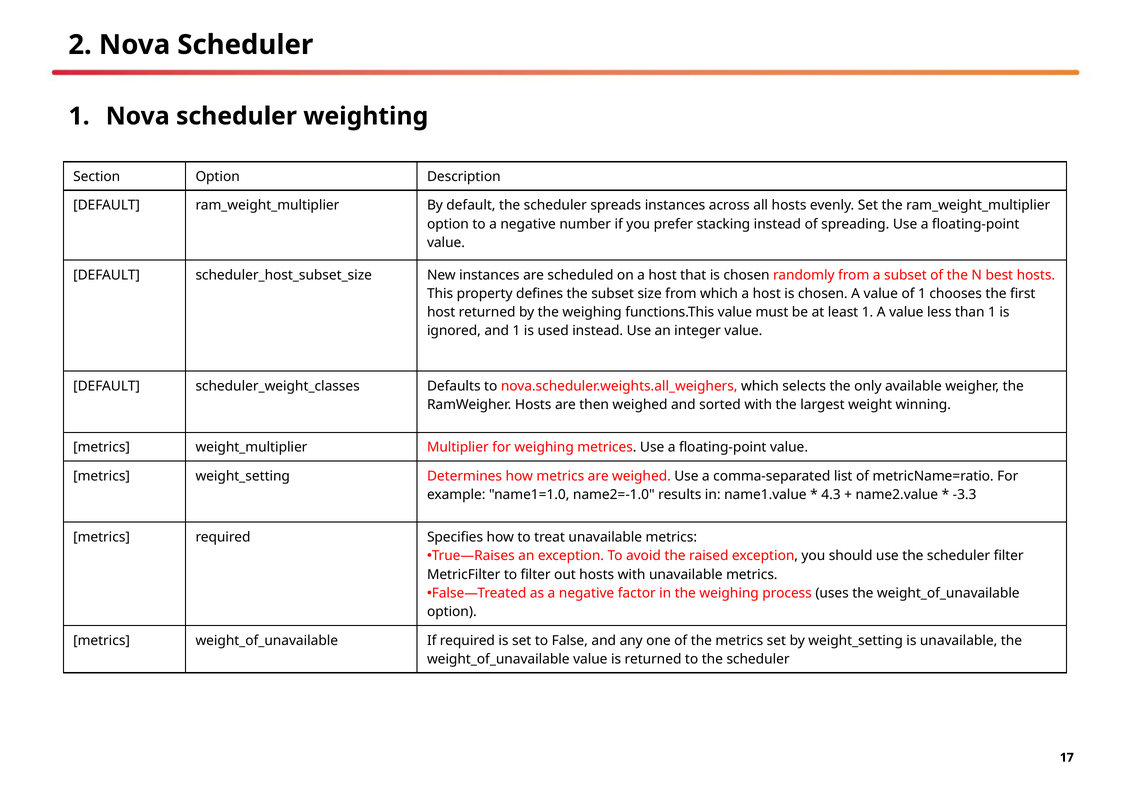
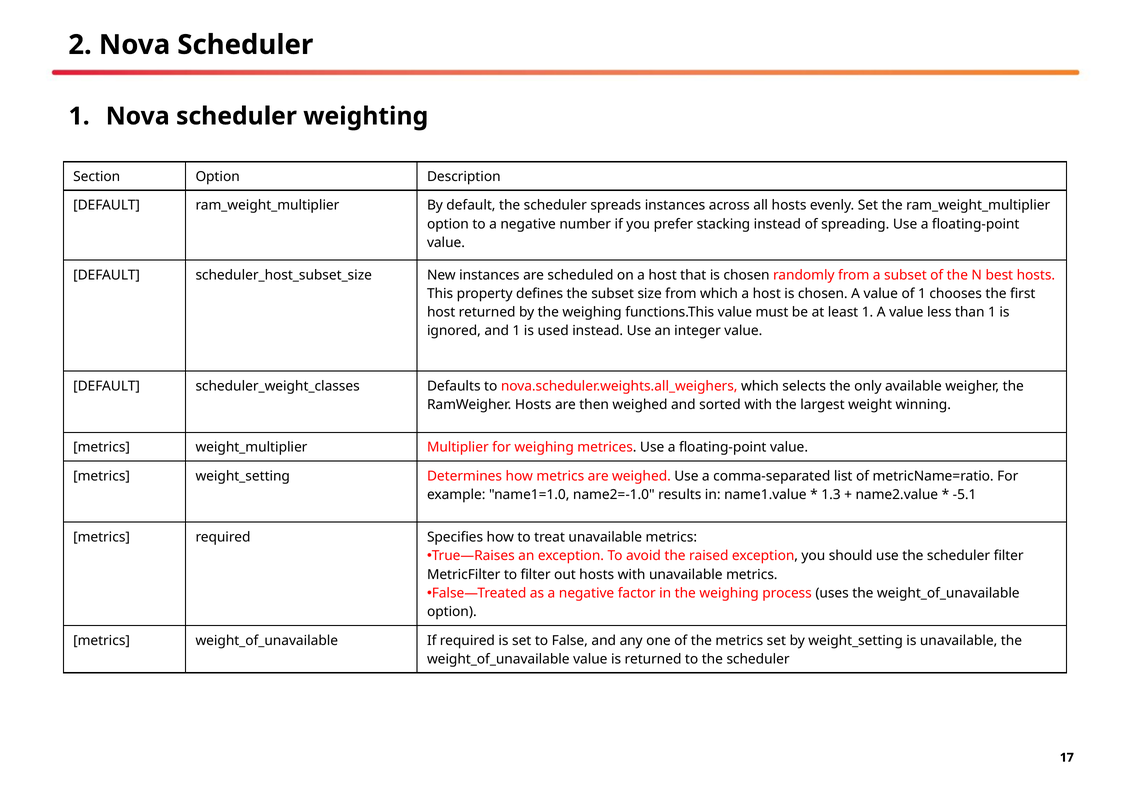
4.3: 4.3 -> 1.3 (831, 495)
-3.3: -3.3 -> -5.1 (965, 495)
